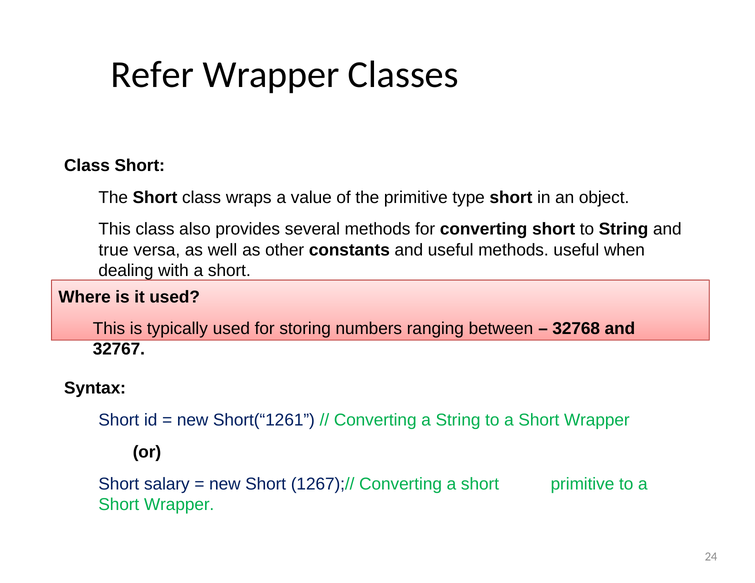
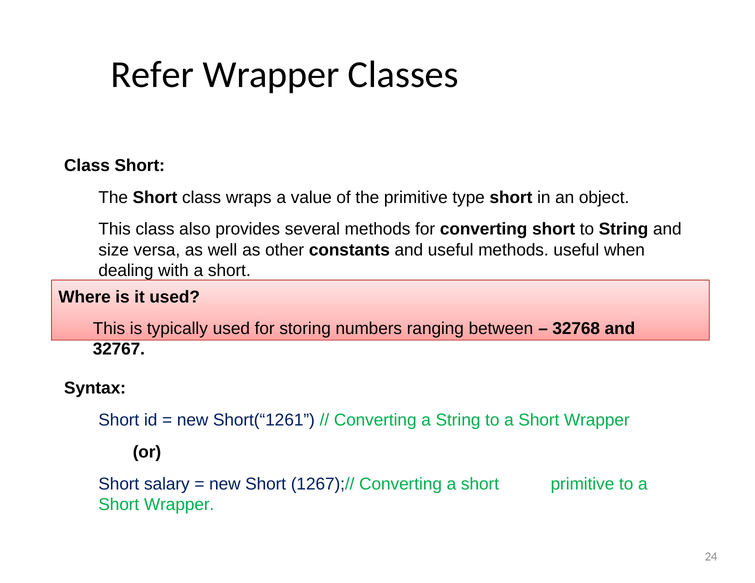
true: true -> size (114, 250)
